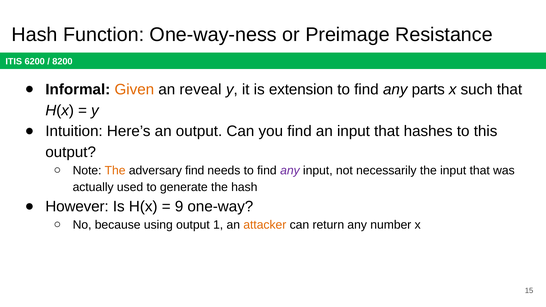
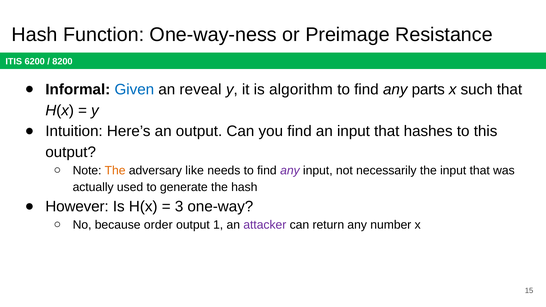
Given colour: orange -> blue (134, 89)
extension: extension -> algorithm (301, 89)
adversary find: find -> like (195, 171)
9: 9 -> 3 (179, 207)
using: using -> order (158, 225)
attacker colour: orange -> purple (265, 225)
